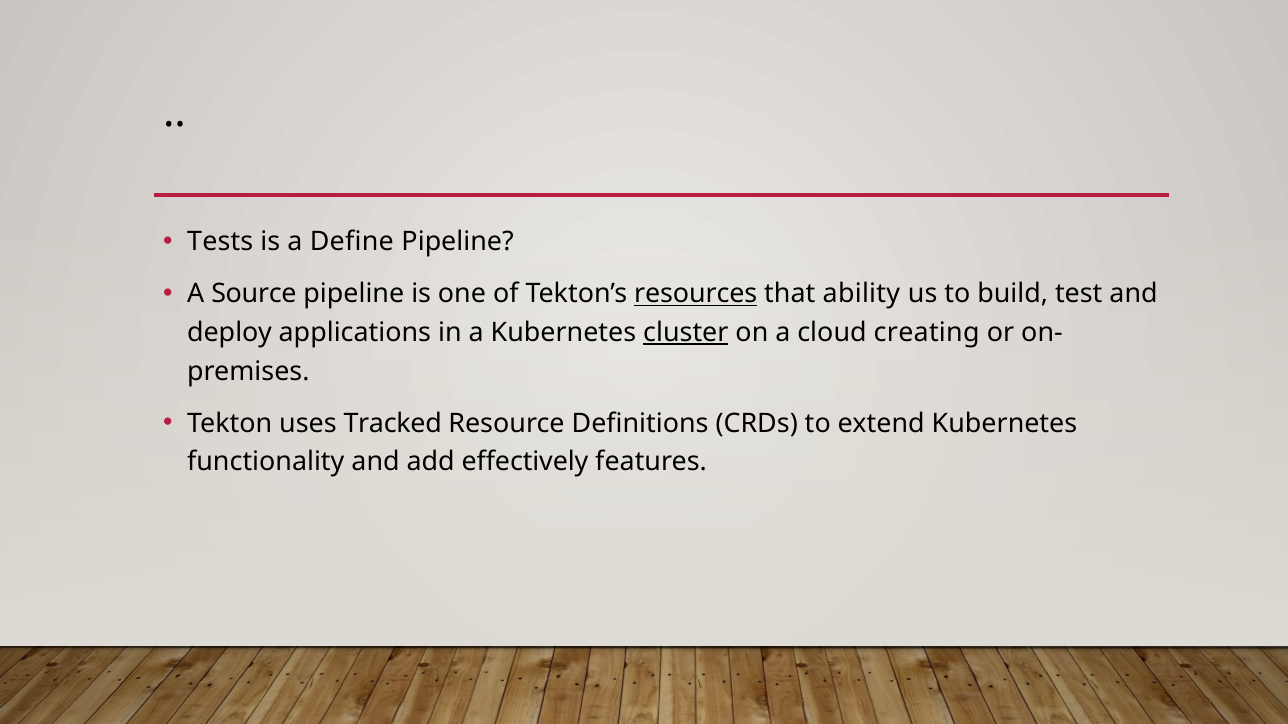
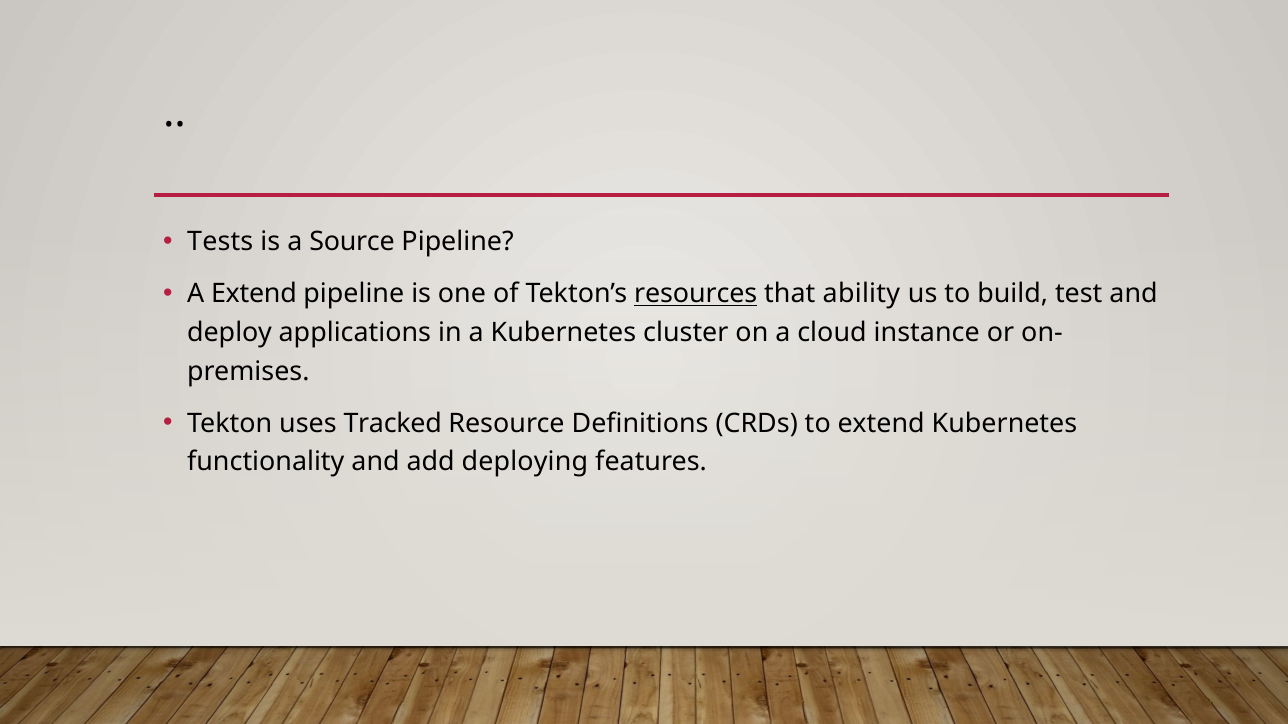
Define: Define -> Source (352, 242)
A Source: Source -> Extend (254, 294)
cluster underline: present -> none (686, 333)
creating: creating -> instance (927, 333)
effectively: effectively -> deploying (525, 462)
